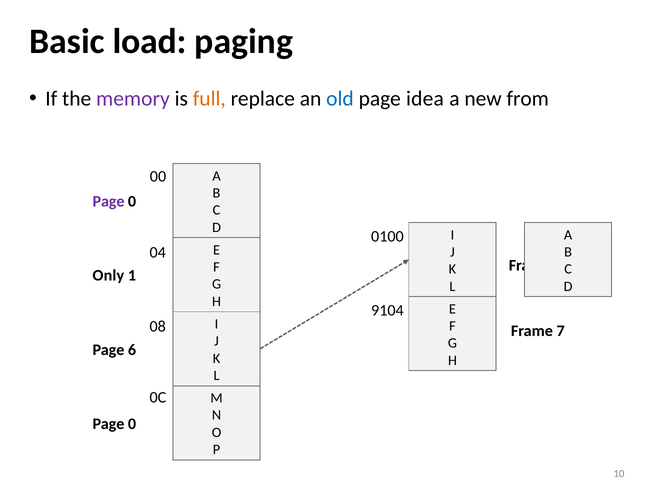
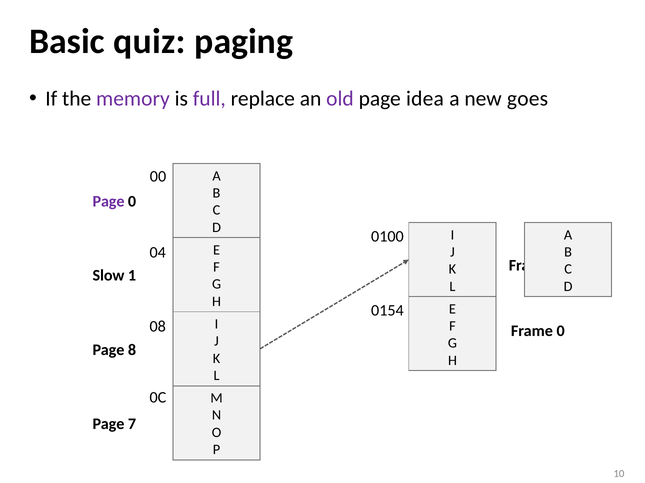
load: load -> quiz (149, 41)
full colour: orange -> purple (209, 99)
old colour: blue -> purple (340, 99)
from: from -> goes (528, 99)
Only: Only -> Slow (109, 276)
9104: 9104 -> 0154 (387, 311)
7: 7 -> 0 (561, 332)
6: 6 -> 8 (132, 350)
0: 0 -> 7 (132, 424)
